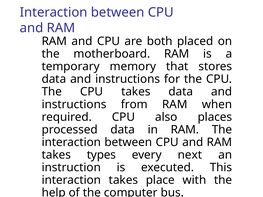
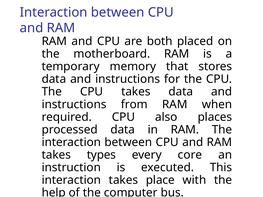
next: next -> core (190, 155)
